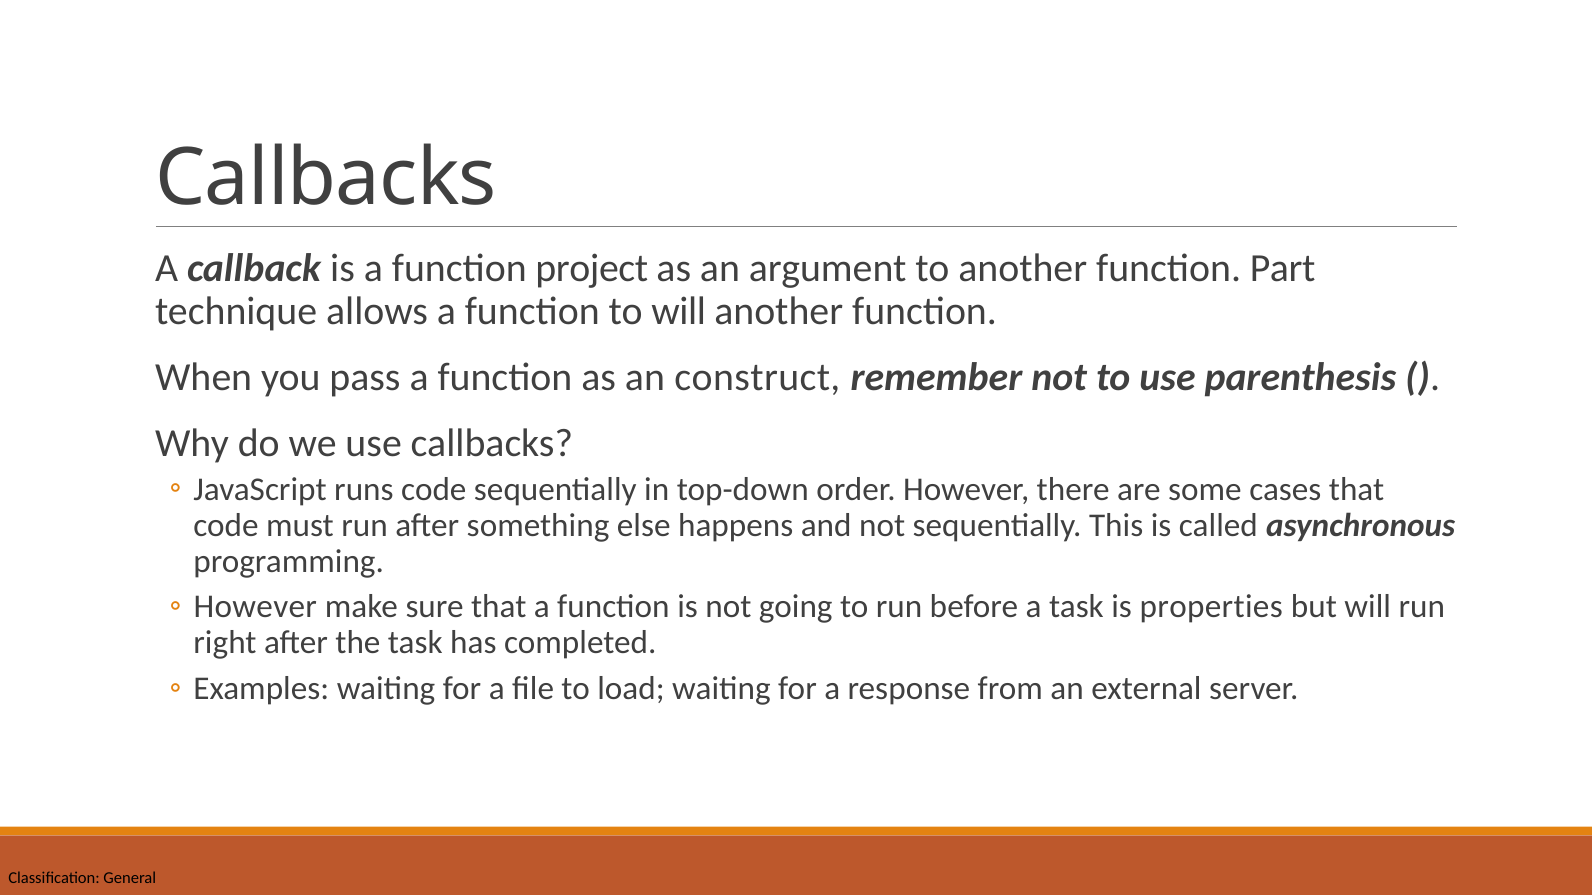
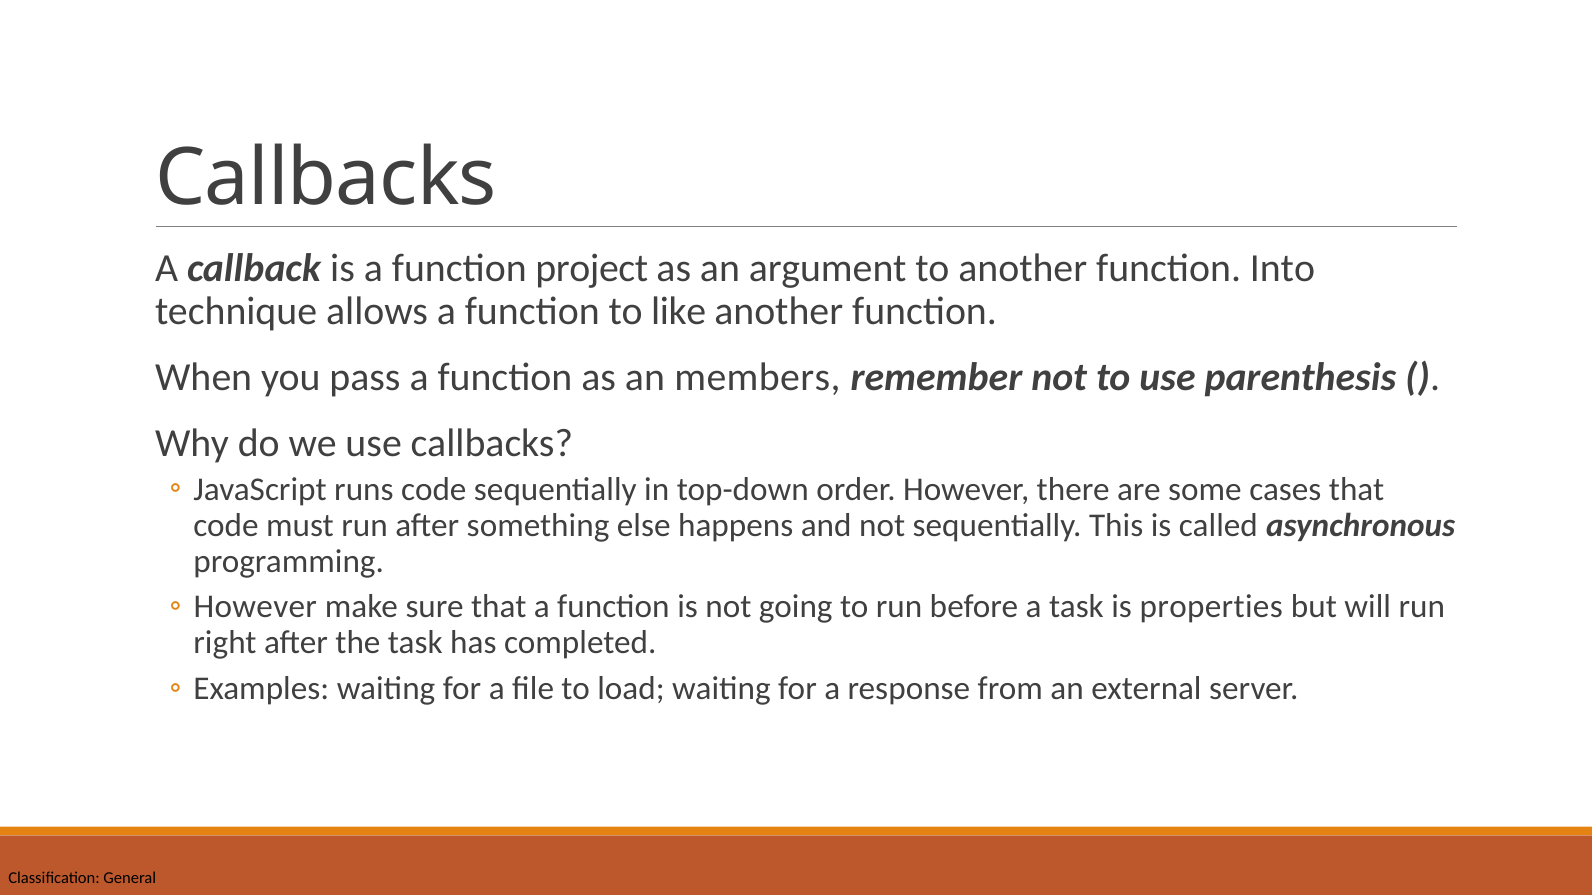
Part: Part -> Into (1282, 268)
to will: will -> like (679, 311)
construct: construct -> members (757, 377)
